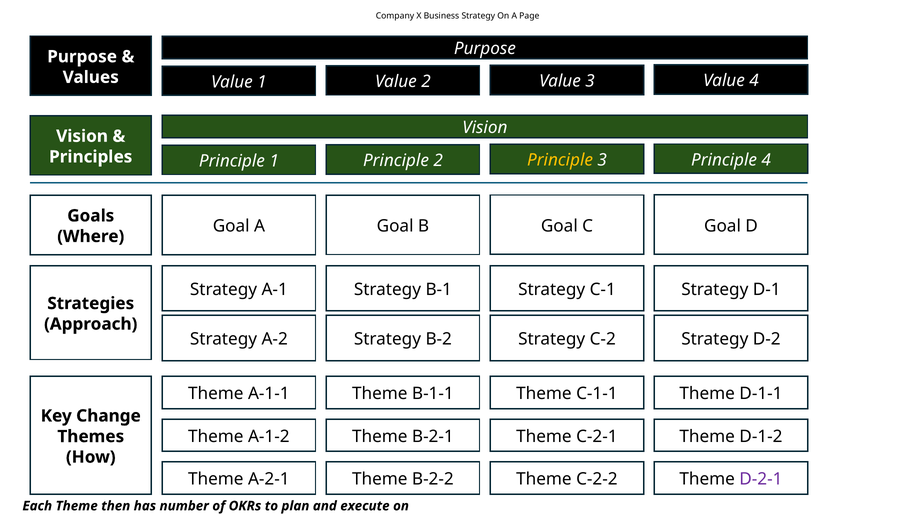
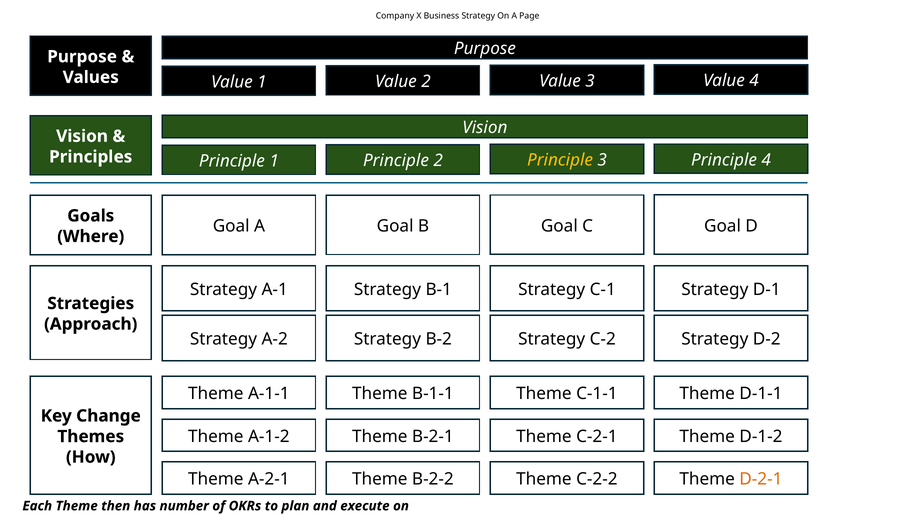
D-2-1 colour: purple -> orange (761, 479)
